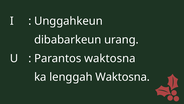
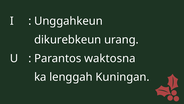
dibabarkeun: dibabarkeun -> dikurebkeun (68, 40)
lenggah Waktosna: Waktosna -> Kuningan (123, 77)
